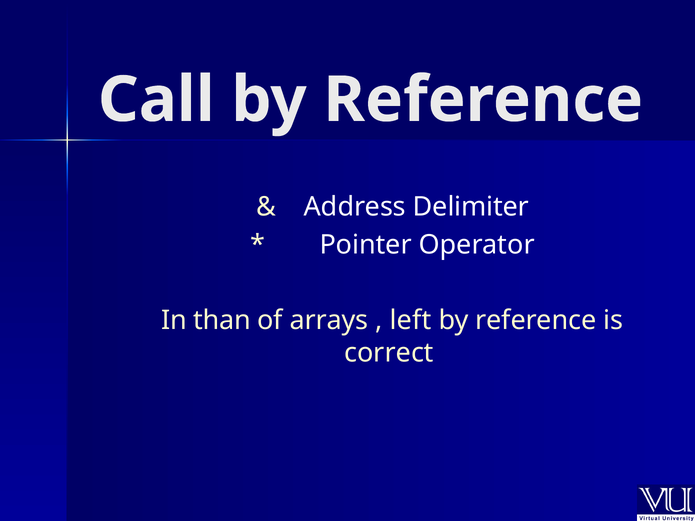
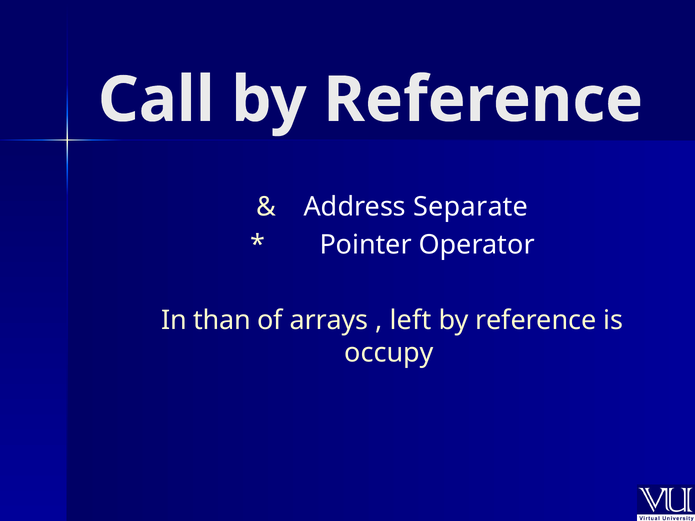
Delimiter: Delimiter -> Separate (471, 207)
correct: correct -> occupy (389, 353)
